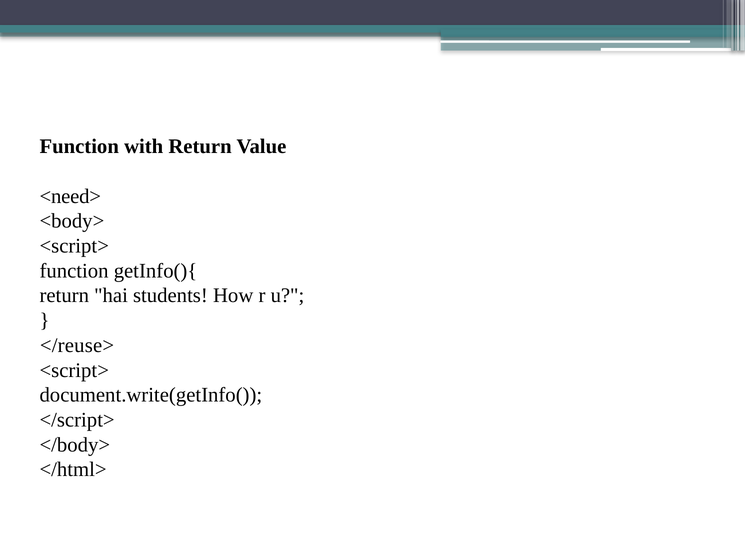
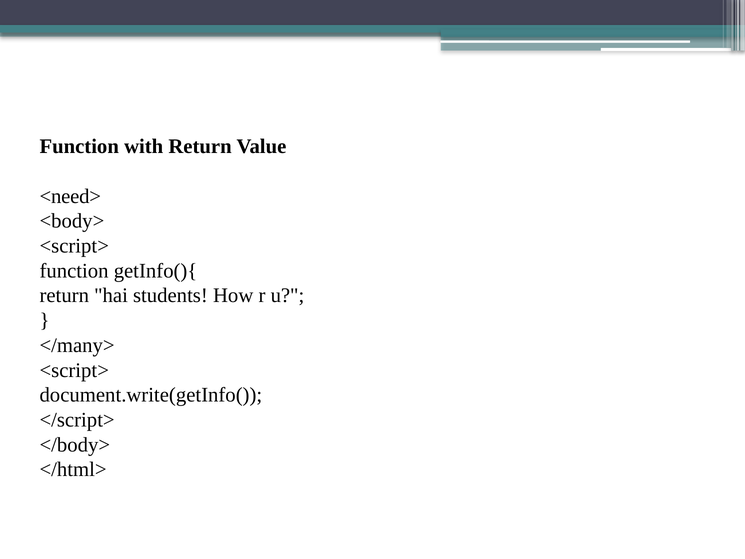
</reuse>: </reuse> -> </many> (77, 345)
